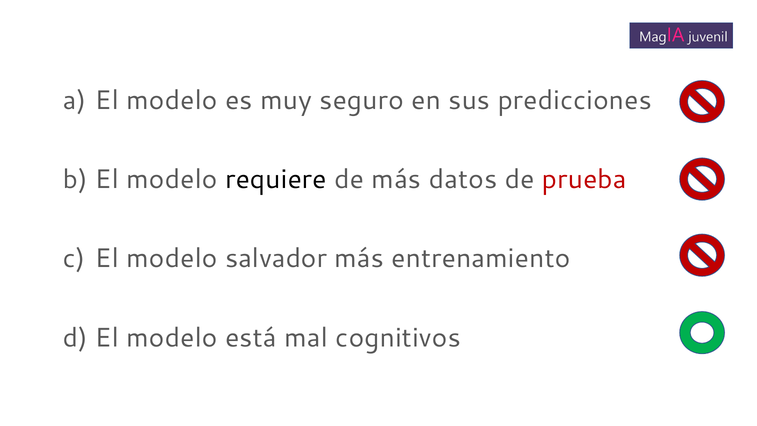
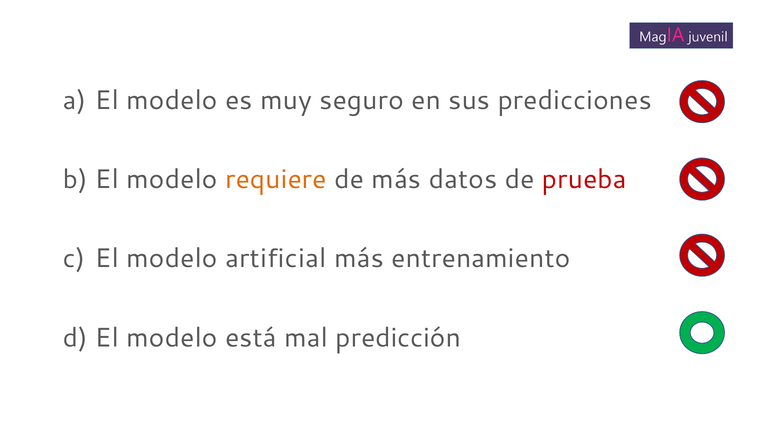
requiere colour: black -> orange (276, 179)
salvador: salvador -> artificial (276, 259)
cognitivos: cognitivos -> predicción (398, 338)
